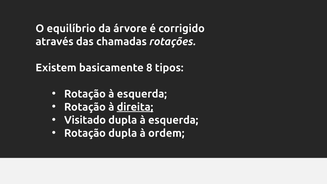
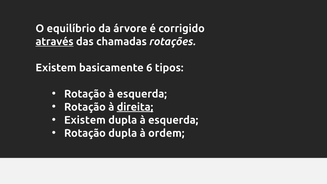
através underline: none -> present (55, 42)
8: 8 -> 6 (149, 68)
Visitado: Visitado -> Existem (85, 120)
